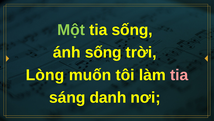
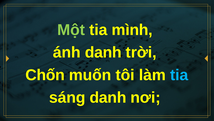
tia sống: sống -> mình (132, 30)
ánh sống: sống -> danh (103, 52)
Lòng: Lòng -> Chốn (45, 75)
tia colour: pink -> light blue (179, 75)
